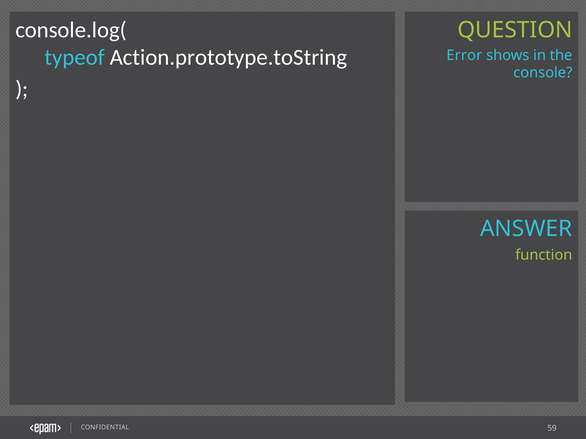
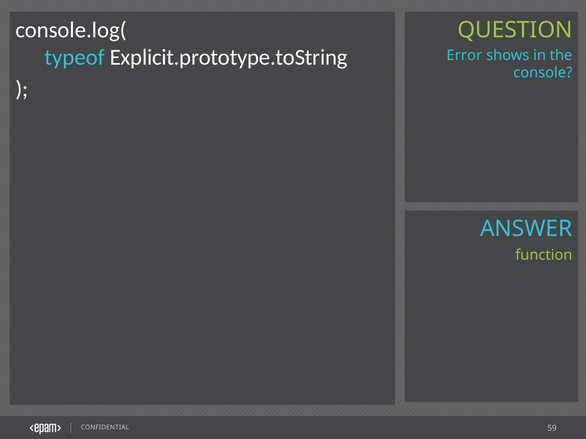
Action.prototype.toString: Action.prototype.toString -> Explicit.prototype.toString (229, 57)
